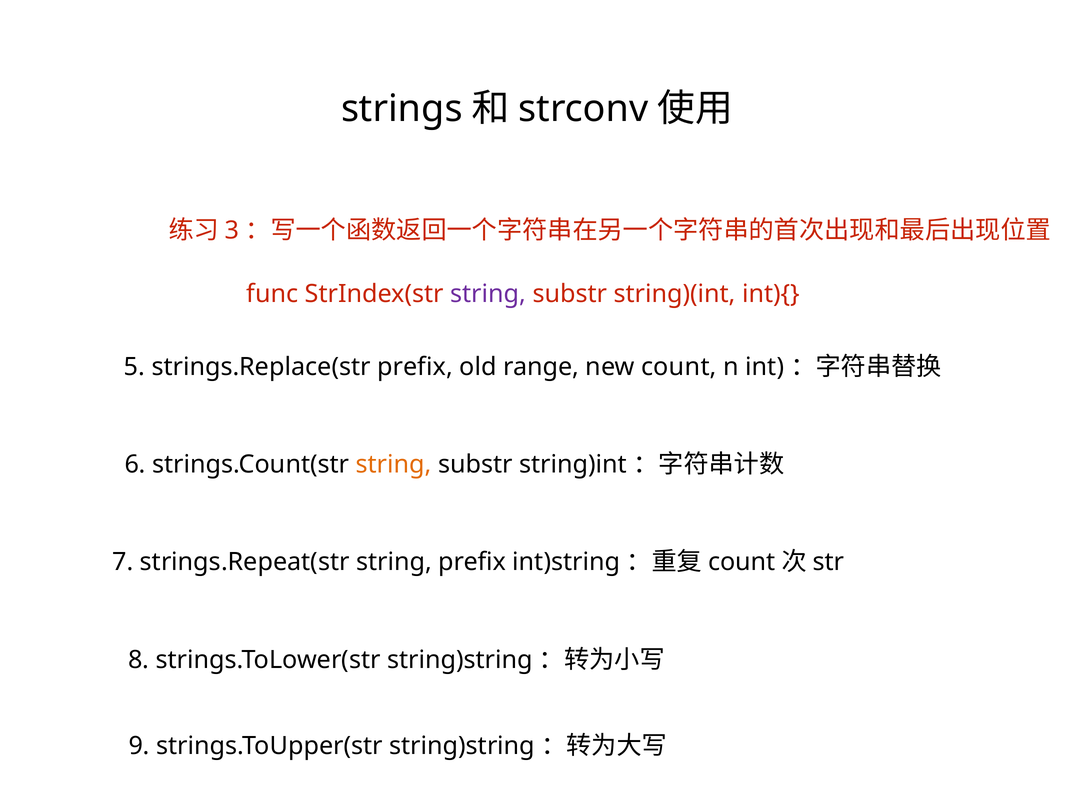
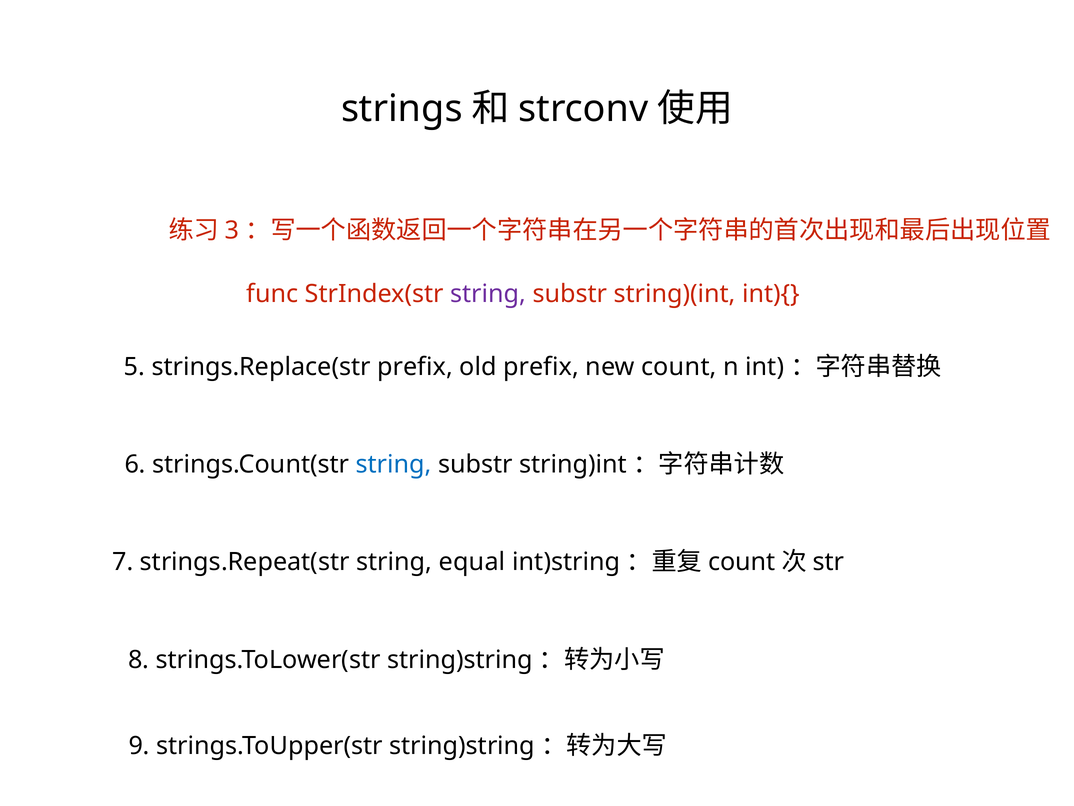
old range: range -> prefix (541, 367)
string colour: orange -> blue (394, 464)
string prefix: prefix -> equal (472, 562)
